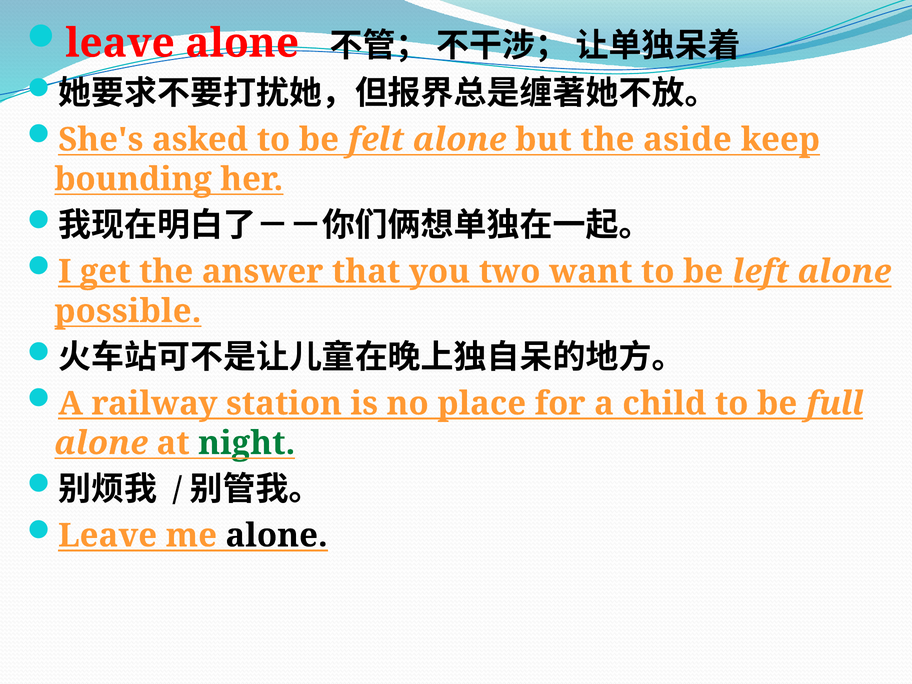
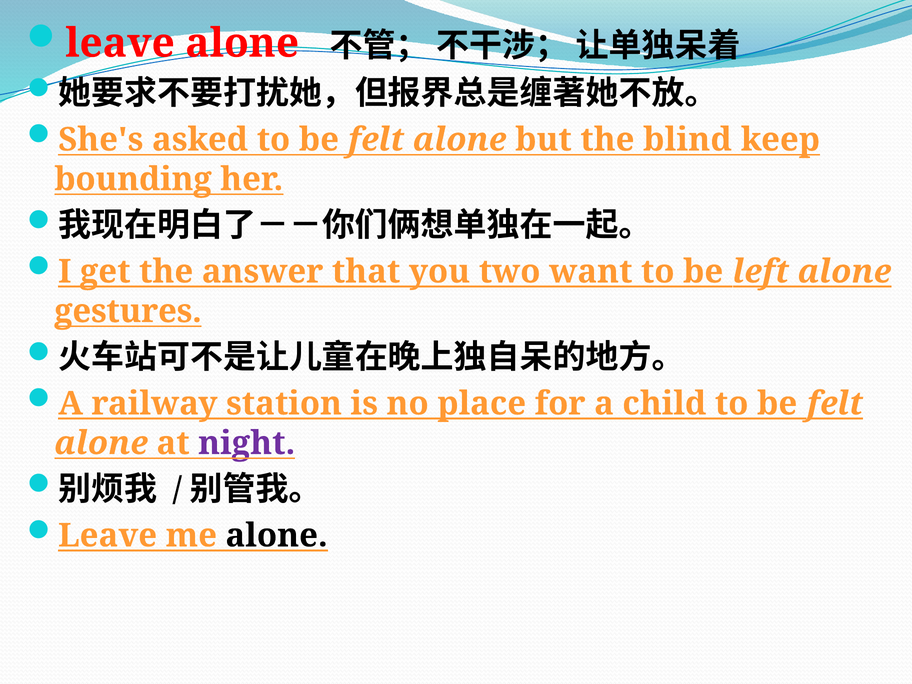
aside: aside -> blind (687, 140)
possible: possible -> gestures (128, 311)
child to be full: full -> felt (835, 404)
night colour: green -> purple (247, 443)
